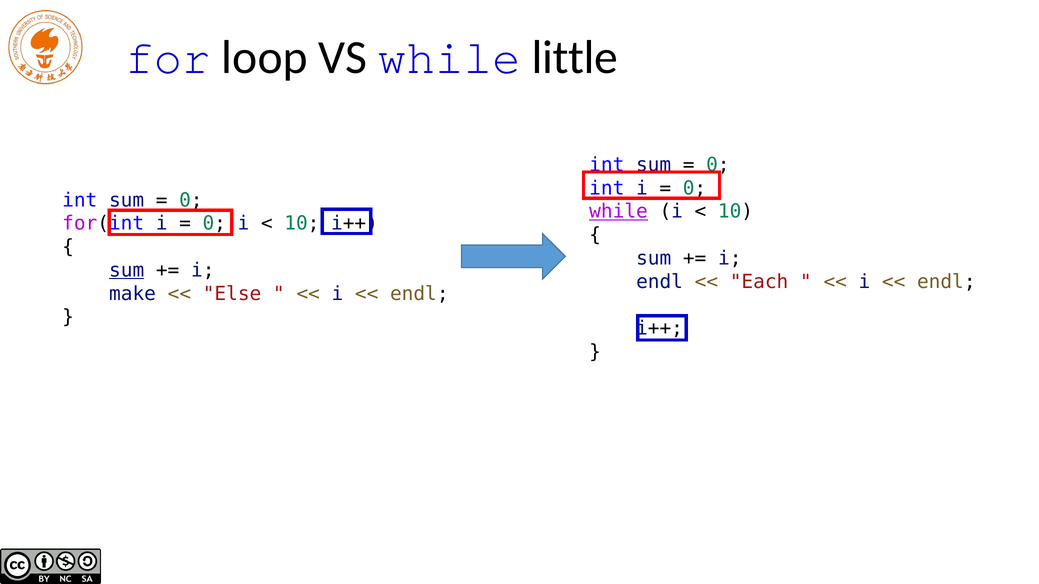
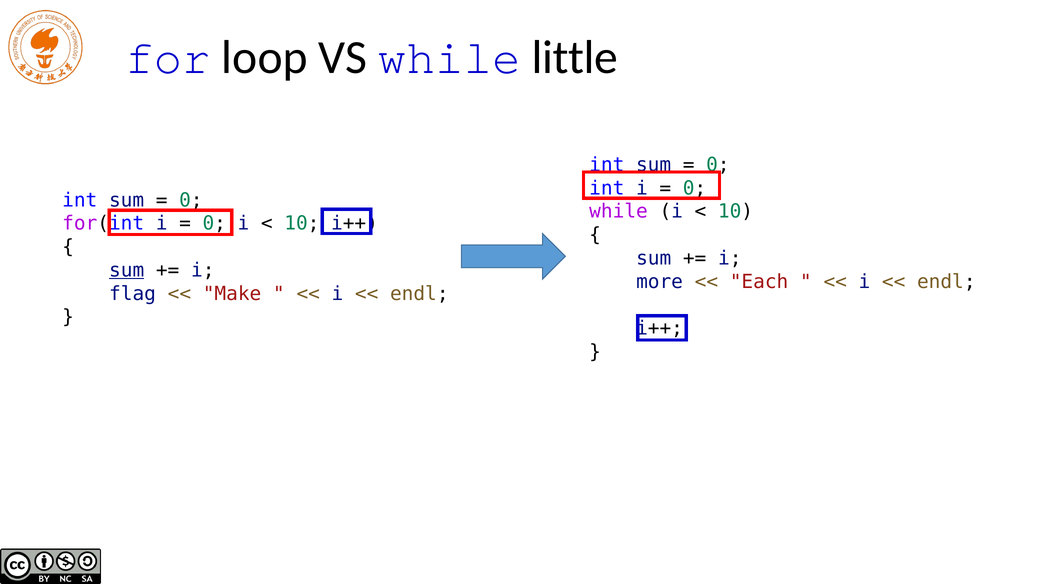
while underline: present -> none (619, 212)
endl: endl -> more (660, 282)
make: make -> flag (133, 294)
Else: Else -> Make (232, 294)
